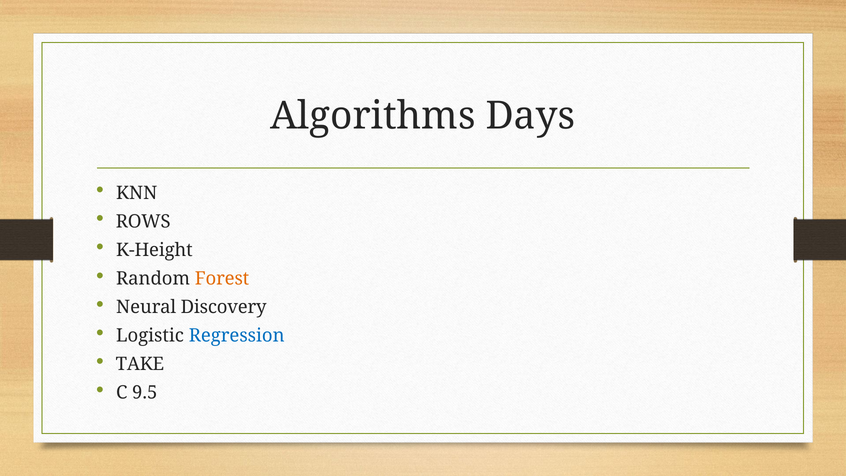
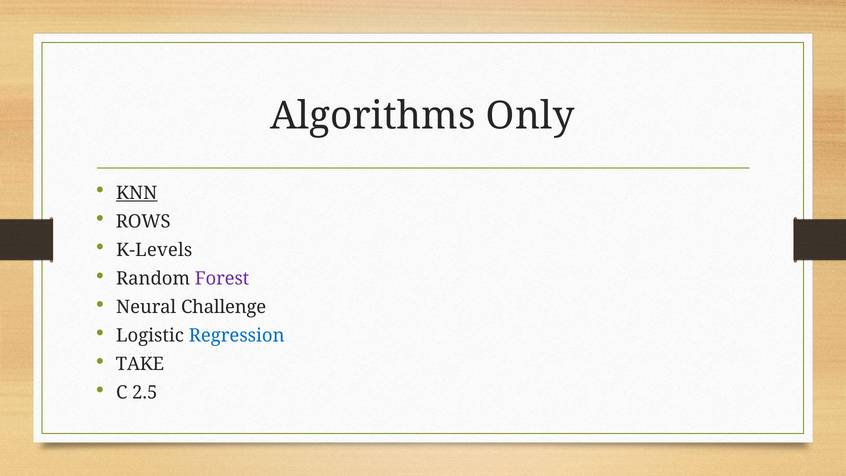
Days: Days -> Only (530, 116)
KNN underline: none -> present (137, 193)
K-Height: K-Height -> K-Levels (154, 250)
Forest colour: orange -> purple (222, 279)
Discovery: Discovery -> Challenge (224, 307)
9.5: 9.5 -> 2.5 (145, 393)
